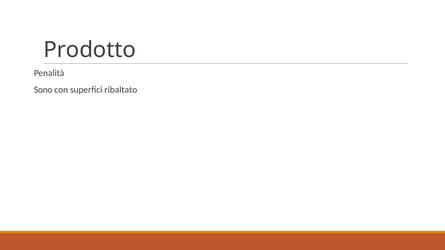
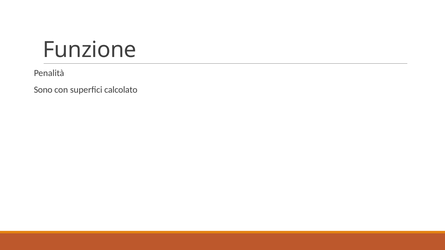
Prodotto: Prodotto -> Funzione (90, 50)
ribaltato: ribaltato -> calcolato (121, 90)
